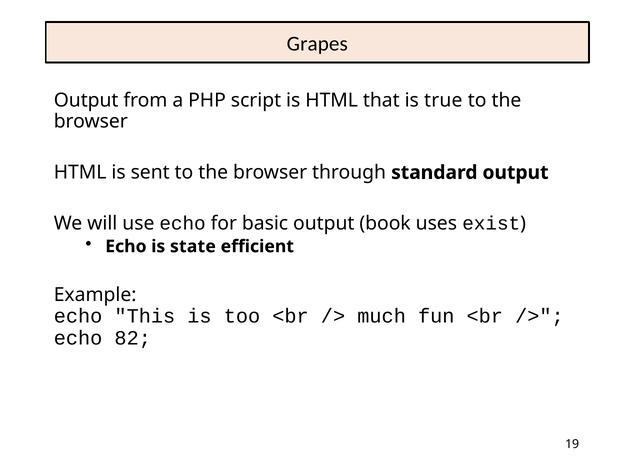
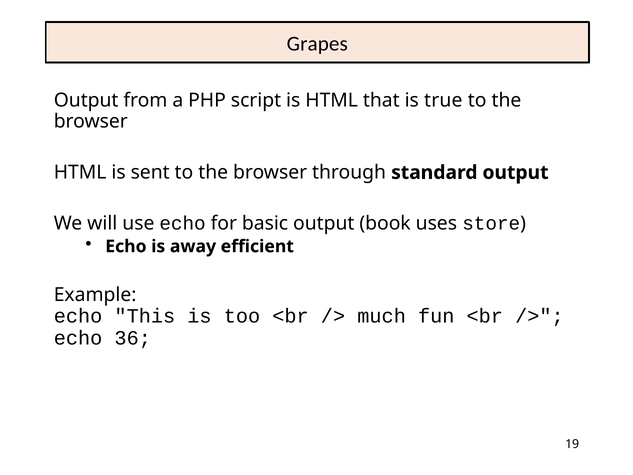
exist: exist -> store (491, 223)
state: state -> away (193, 246)
82: 82 -> 36 (133, 338)
